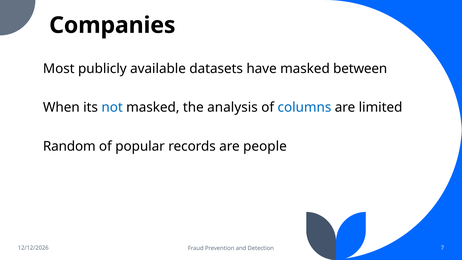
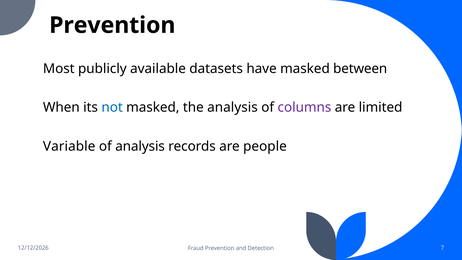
Companies: Companies -> Prevention (112, 25)
columns colour: blue -> purple (304, 107)
Random: Random -> Variable (69, 146)
of popular: popular -> analysis (140, 146)
